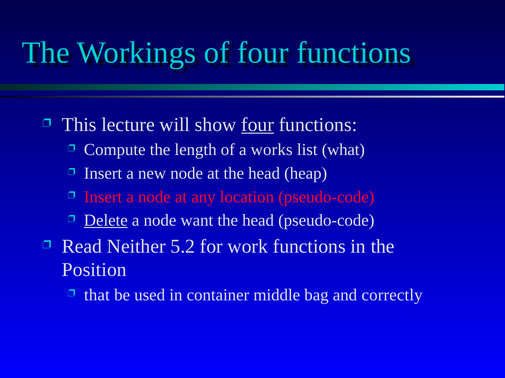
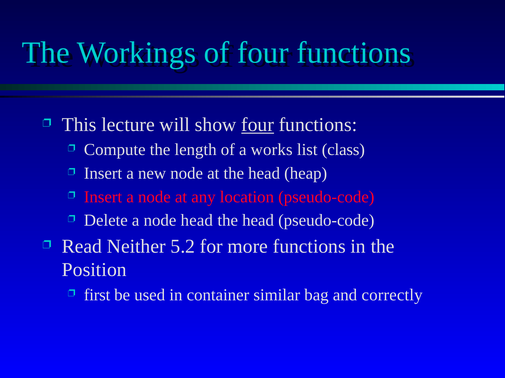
what: what -> class (343, 150)
Delete underline: present -> none (106, 221)
node want: want -> head (197, 221)
work: work -> more (248, 247)
that: that -> first (97, 295)
middle: middle -> similar (277, 295)
